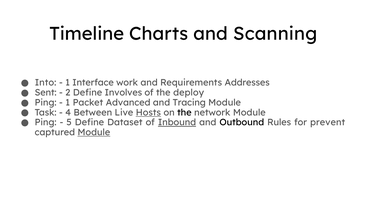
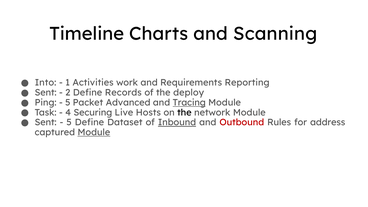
Interface: Interface -> Activities (93, 83)
Addresses: Addresses -> Reporting (247, 83)
Involves: Involves -> Records (123, 93)
1: 1 -> 5 (68, 103)
Tracing underline: none -> present (189, 103)
Between: Between -> Securing (93, 113)
Hosts underline: present -> none (148, 113)
Ping: Ping -> Sent (46, 122)
Outbound colour: black -> red (242, 122)
prevent: prevent -> address (328, 122)
